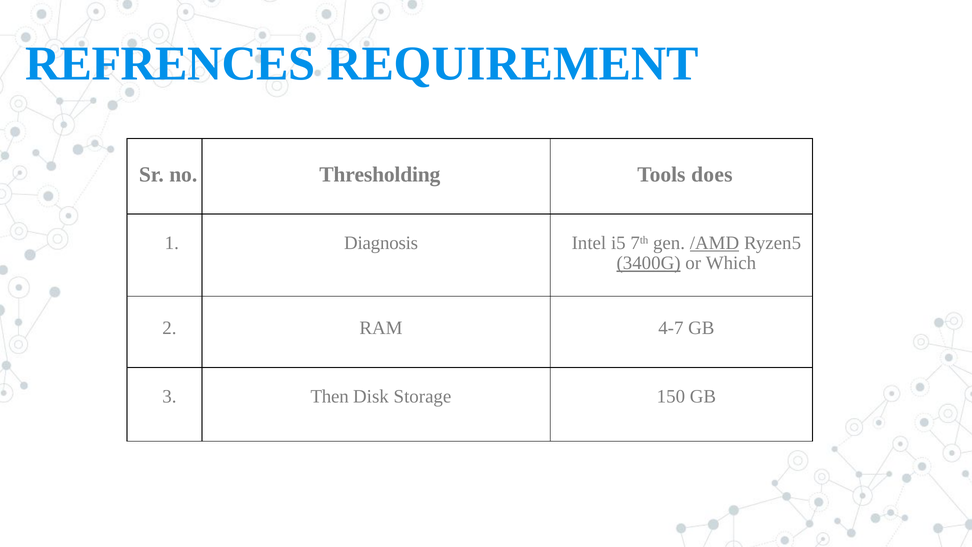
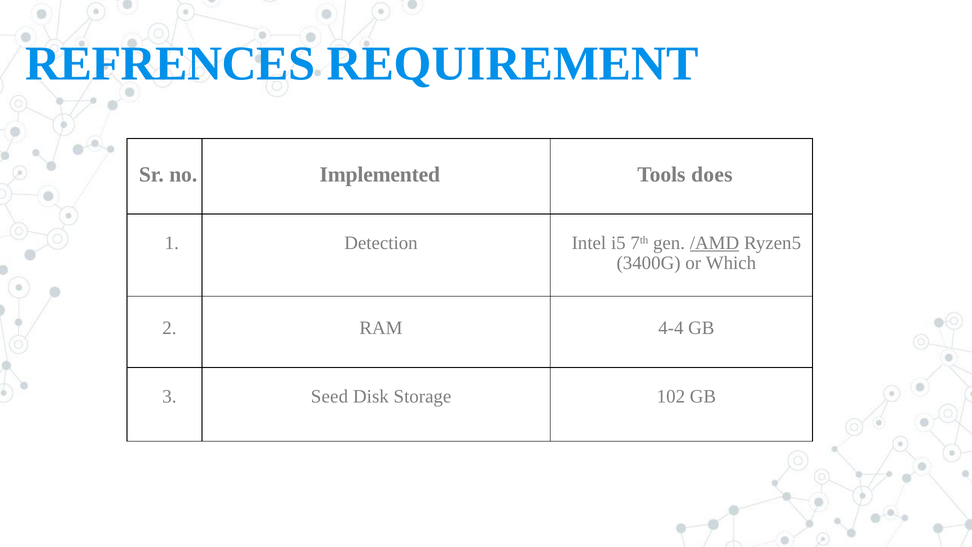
Thresholding: Thresholding -> Implemented (380, 175)
Diagnosis: Diagnosis -> Detection (381, 243)
3400G underline: present -> none (649, 263)
4-7: 4-7 -> 4-4 (671, 328)
Then: Then -> Seed (329, 396)
150: 150 -> 102 (671, 396)
